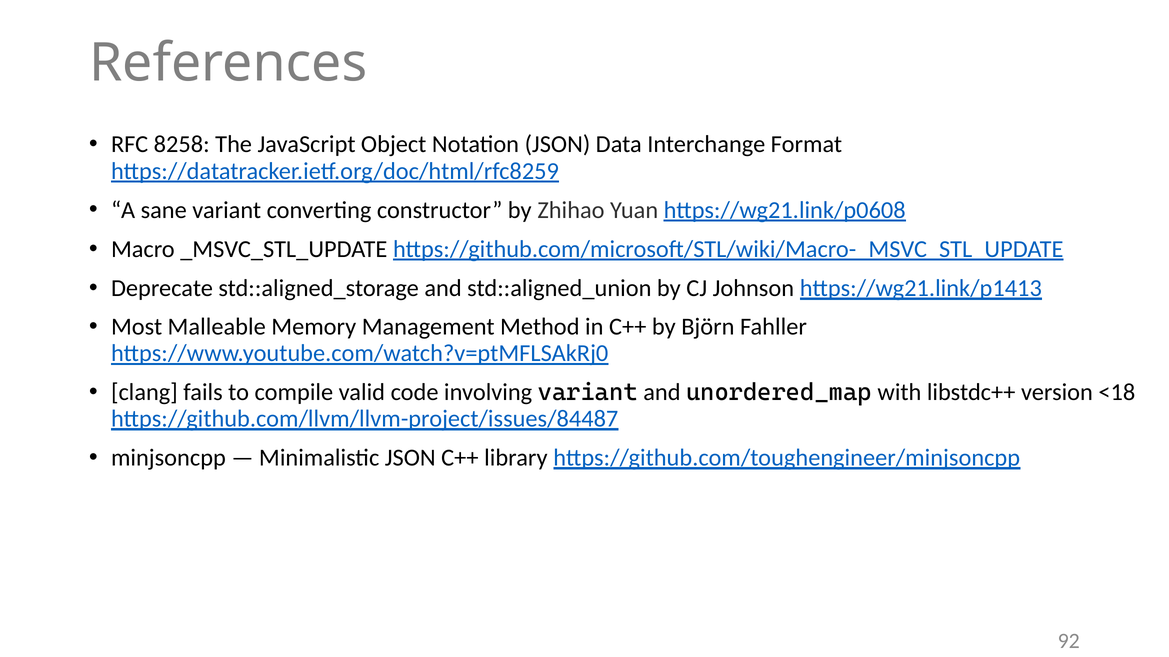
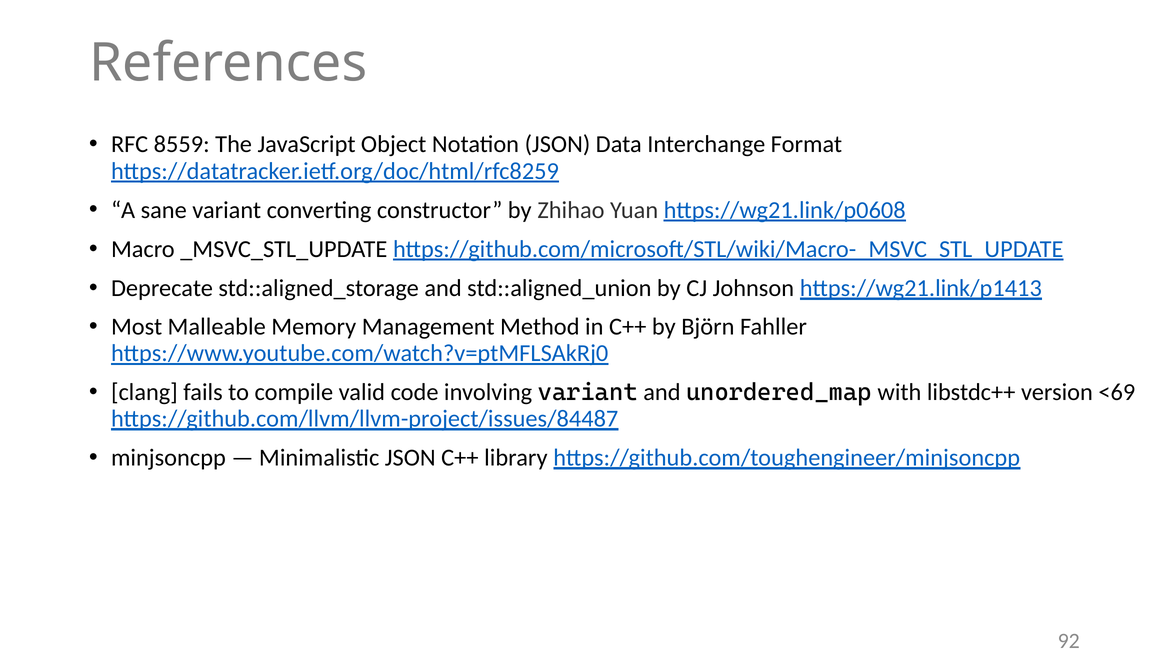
8258: 8258 -> 8559 (182, 145)
<18: <18 -> <69 (1117, 392)
